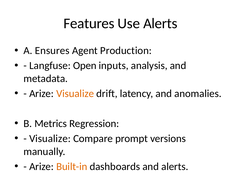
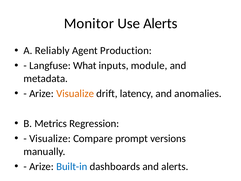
Features: Features -> Monitor (89, 23)
Ensures: Ensures -> Reliably (52, 51)
Open: Open -> What (85, 66)
analysis: analysis -> module (149, 66)
Built-in colour: orange -> blue (72, 166)
